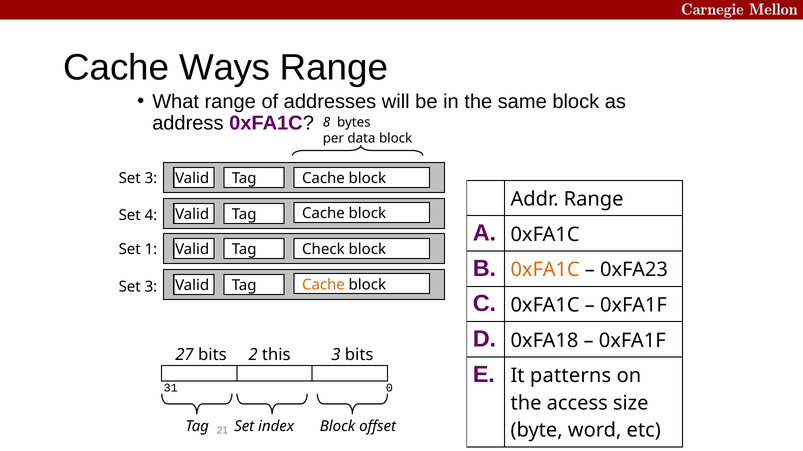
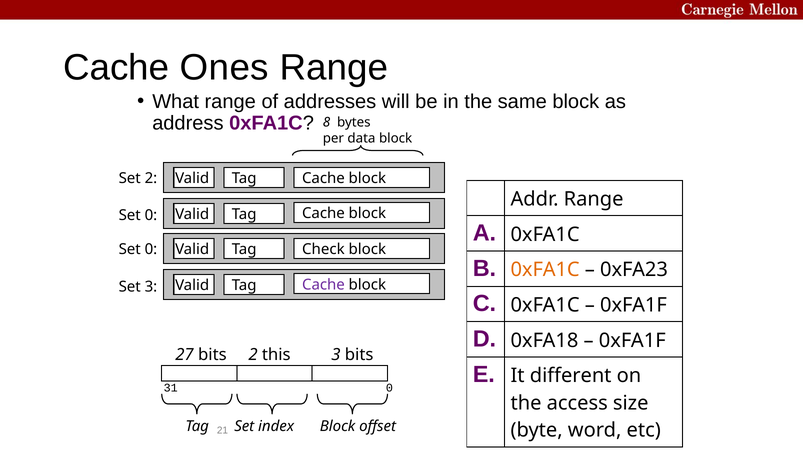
Ways: Ways -> Ones (224, 67)
3: 3 -> 2 (151, 179)
4: 4 -> 0 (151, 216)
1: 1 -> 0 (151, 250)
Cache colour: orange -> purple (323, 285)
patterns: patterns -> different (571, 376)
